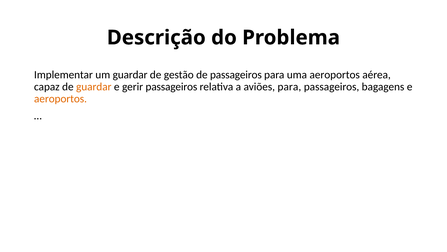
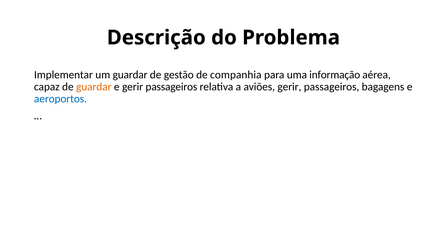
de passageiros: passageiros -> companhia (236, 75)
uma aeroportos: aeroportos -> informação (335, 75)
aviões para: para -> gerir (289, 87)
aeroportos colour: orange -> blue (61, 99)
